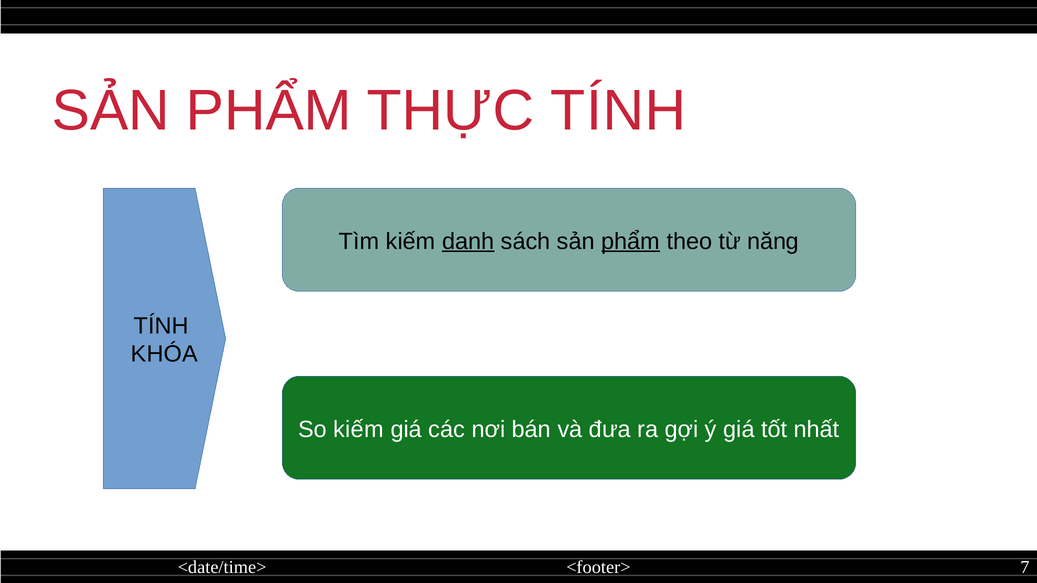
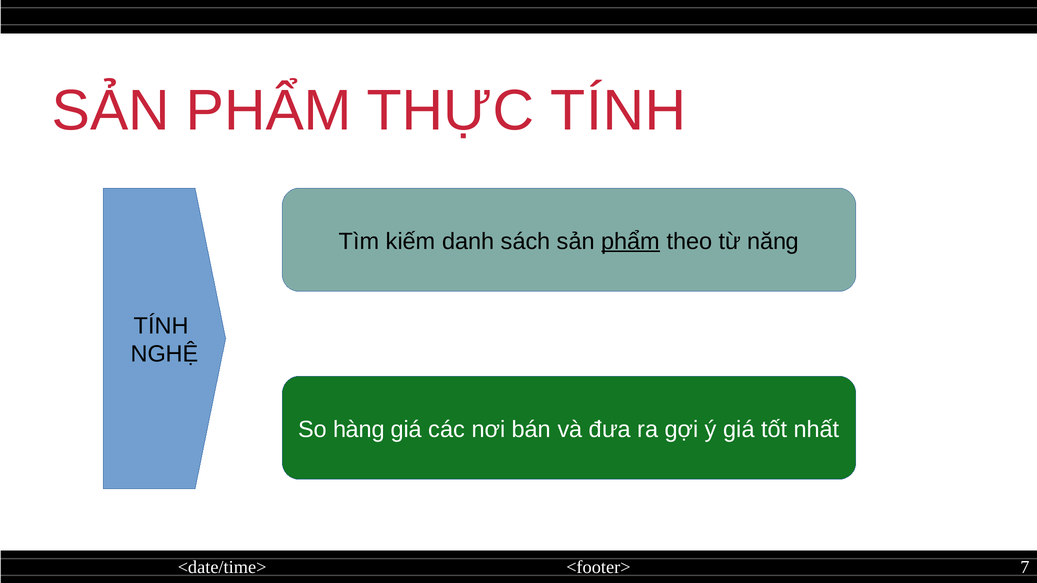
danh underline: present -> none (468, 241)
KHÓA: KHÓA -> NGHỆ (165, 354)
So kiếm: kiếm -> hàng (359, 430)
